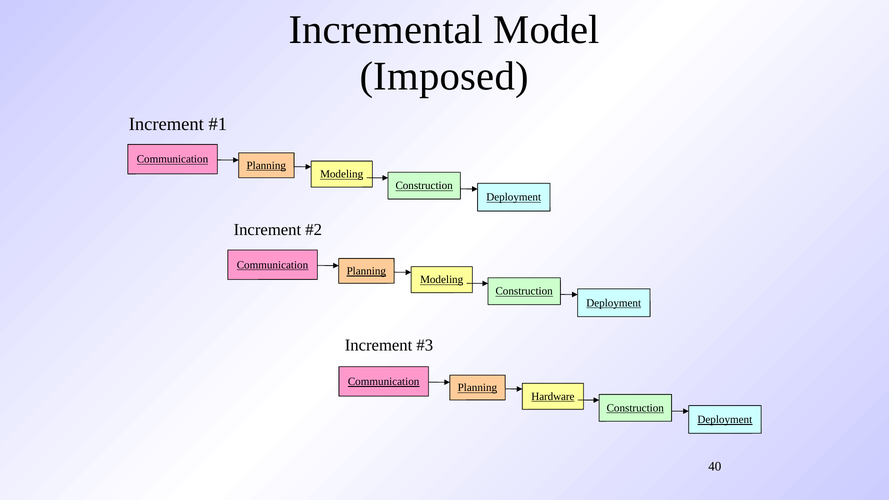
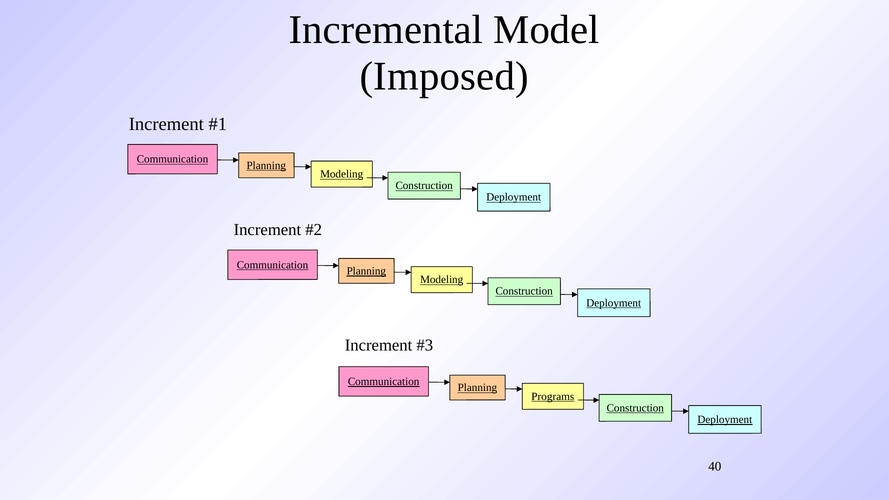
Hardware: Hardware -> Programs (553, 396)
